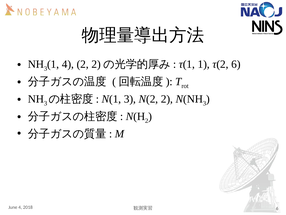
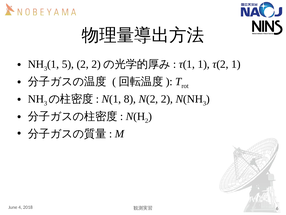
1 4: 4 -> 5 (68, 64)
τ(2 6: 6 -> 1 (236, 64)
N(1 3: 3 -> 8 (130, 99)
